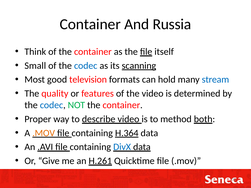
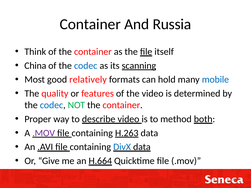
Small: Small -> China (35, 66)
television: television -> relatively (88, 80)
stream: stream -> mobile (215, 80)
.MOV colour: orange -> purple (44, 133)
H.364: H.364 -> H.263 (127, 133)
H.261: H.261 -> H.664 (100, 161)
